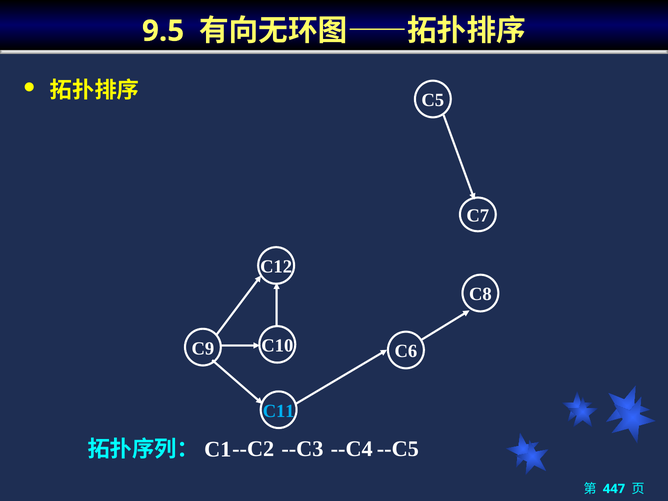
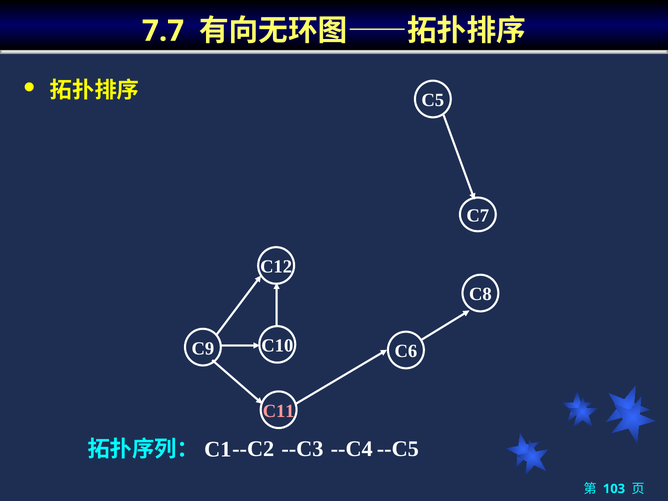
9.5: 9.5 -> 7.7 (163, 31)
C11 colour: light blue -> pink (279, 411)
447: 447 -> 103 (614, 489)
